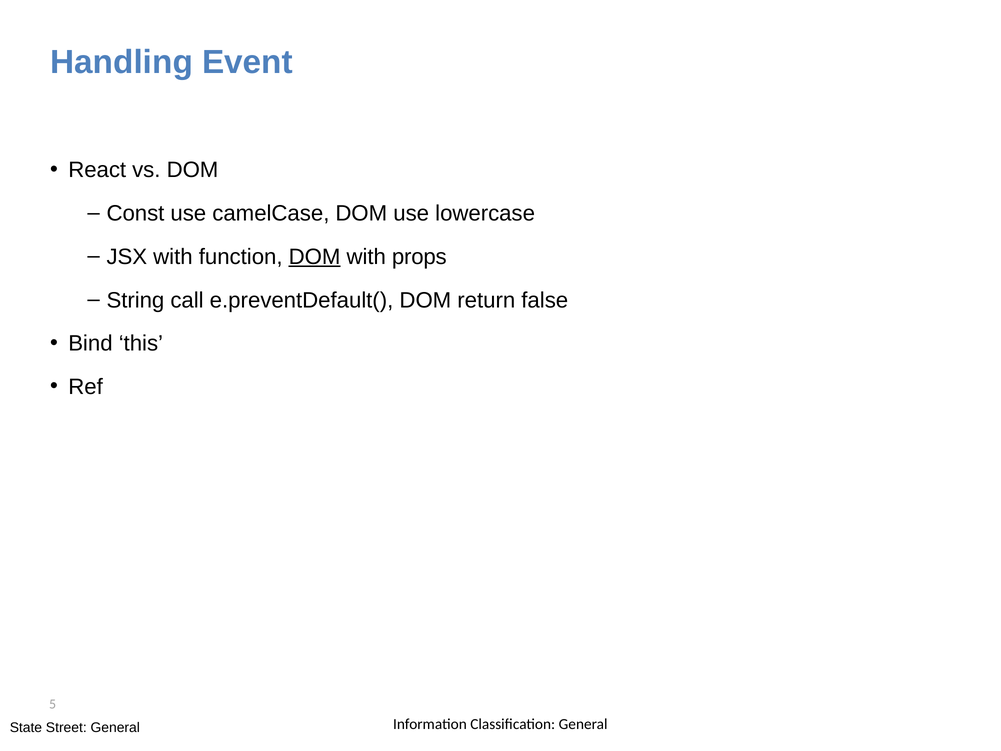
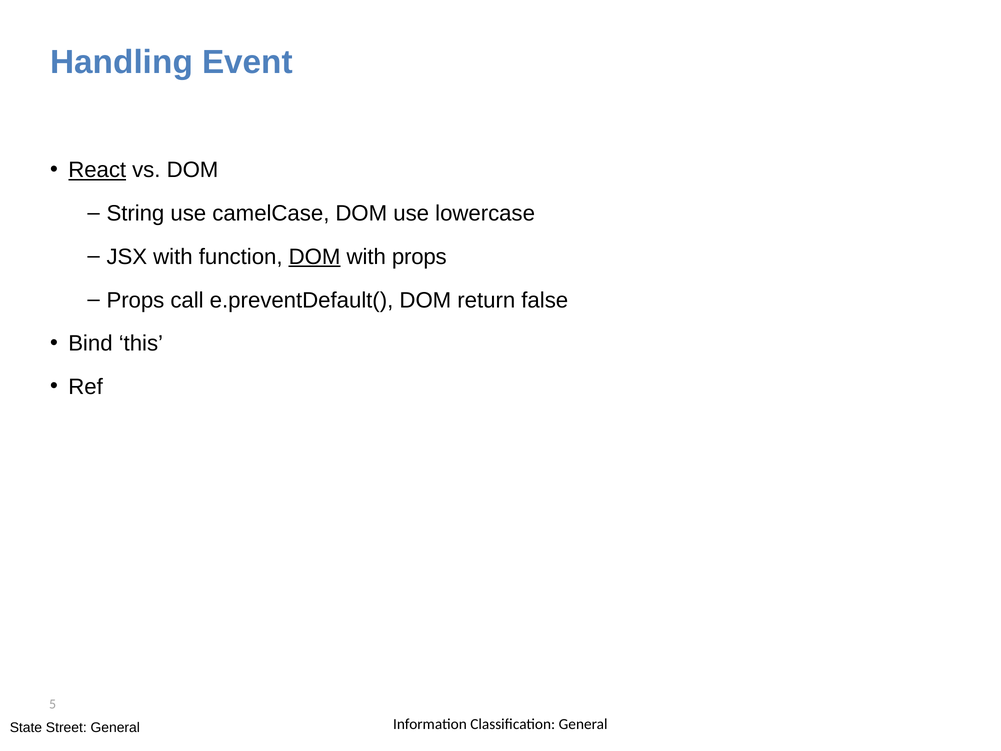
React underline: none -> present (97, 170)
Const: Const -> String (135, 213)
String: String -> Props (135, 300)
